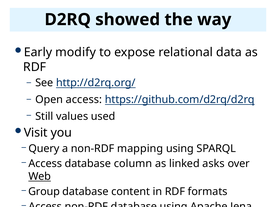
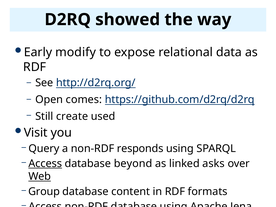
Open access: access -> comes (84, 100)
values: values -> create (72, 116)
mapping: mapping -> responds (140, 149)
Access underline: none -> present (45, 164)
column: column -> beyond (133, 164)
